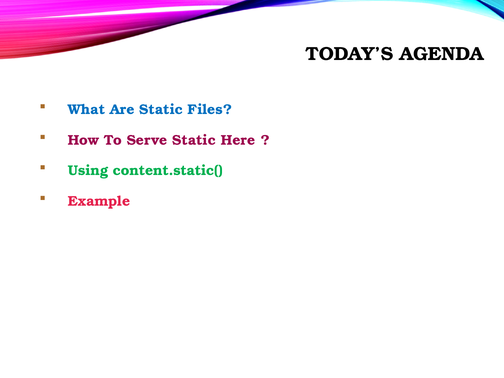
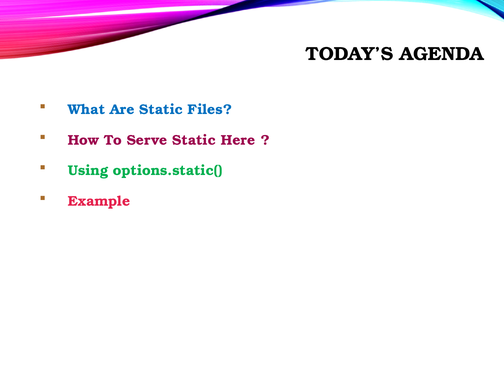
content.static(: content.static( -> options.static( (168, 171)
